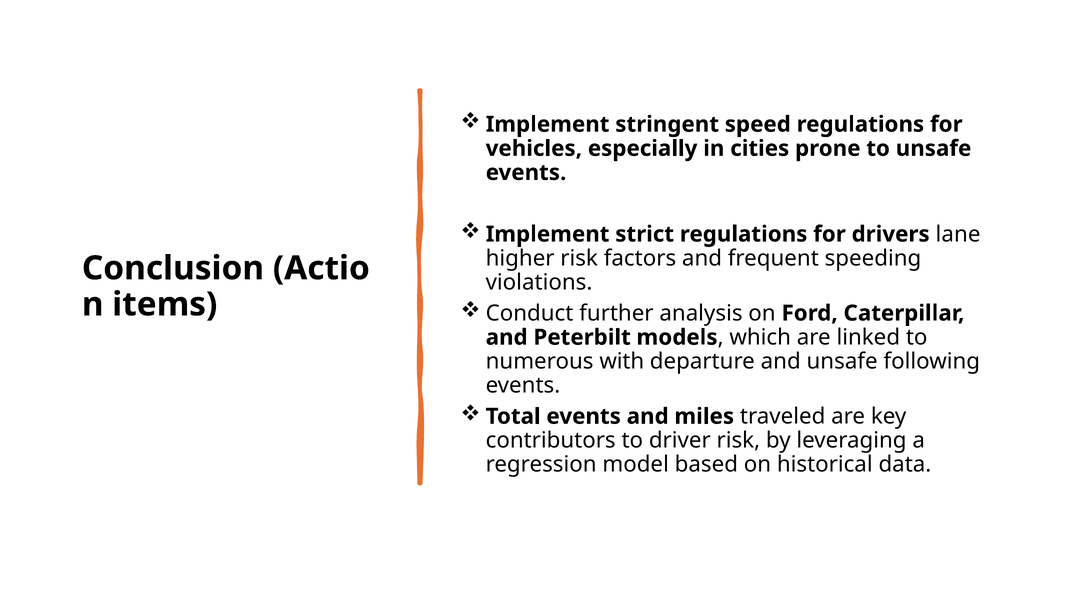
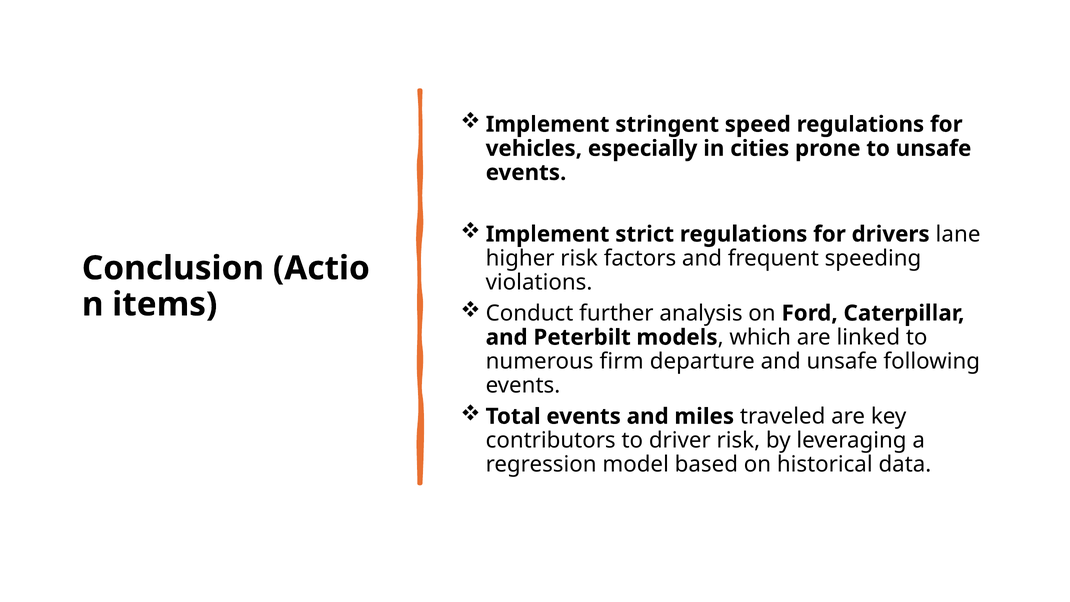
with: with -> firm (622, 361)
